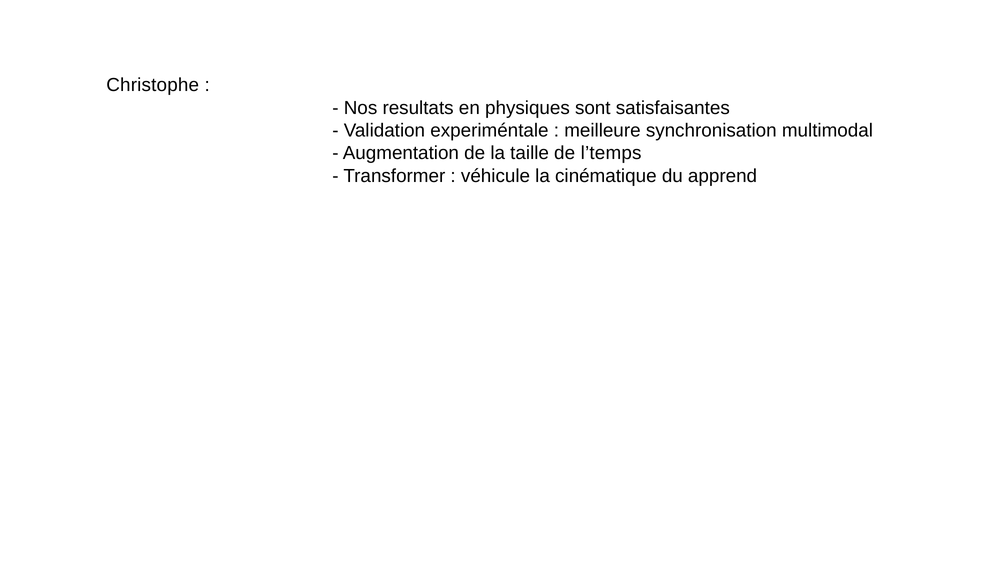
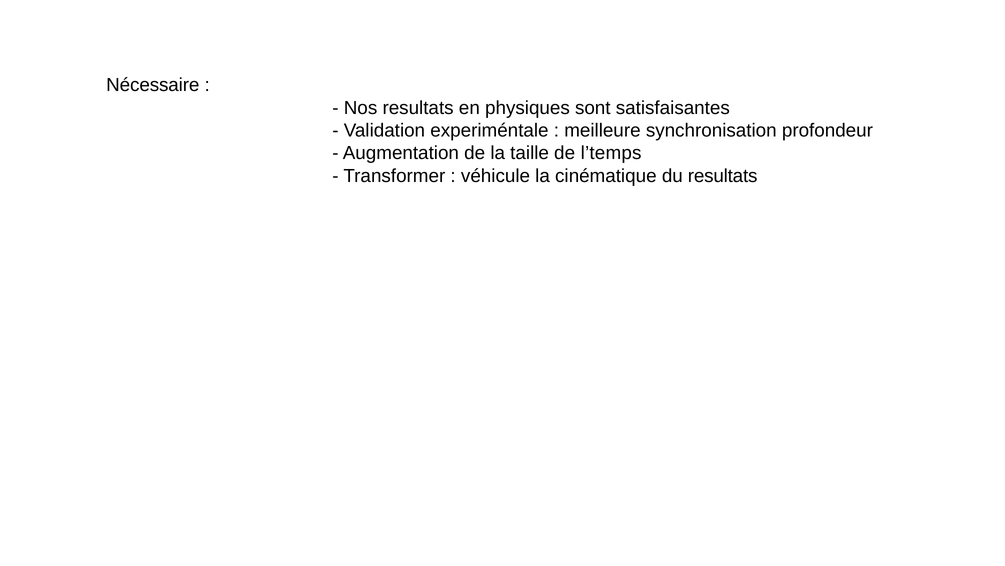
Christophe: Christophe -> Nécessaire (153, 85)
multimodal: multimodal -> profondeur (827, 130)
du apprend: apprend -> resultats (723, 176)
